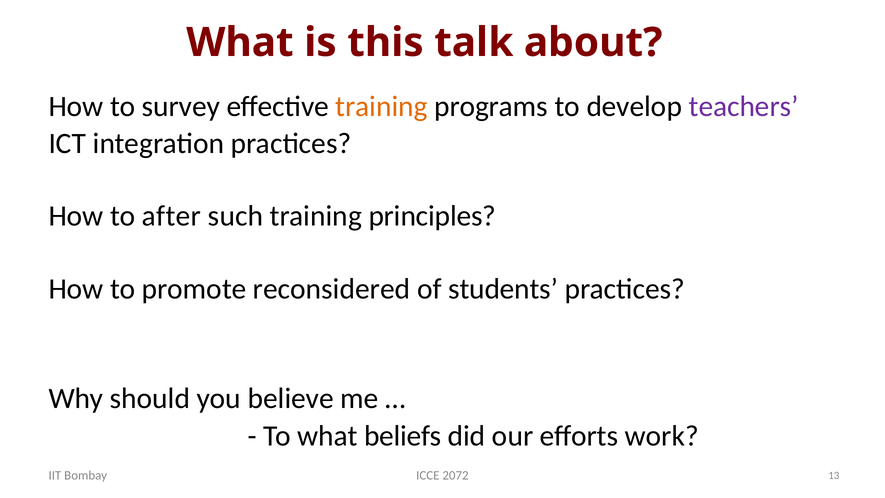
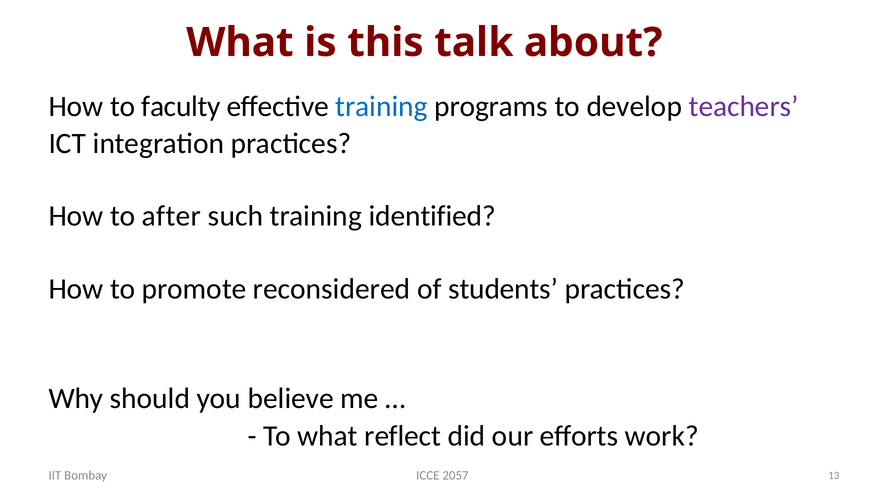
survey: survey -> faculty (181, 106)
training colour: orange -> blue (382, 106)
principles: principles -> identified (432, 216)
beliefs: beliefs -> reflect (403, 436)
2072: 2072 -> 2057 (456, 475)
